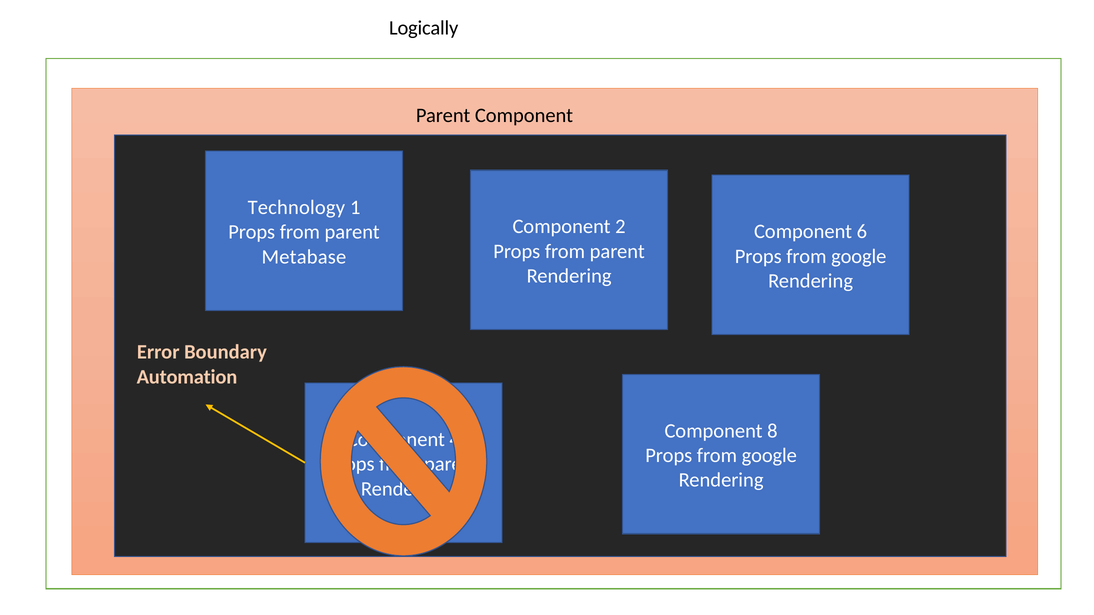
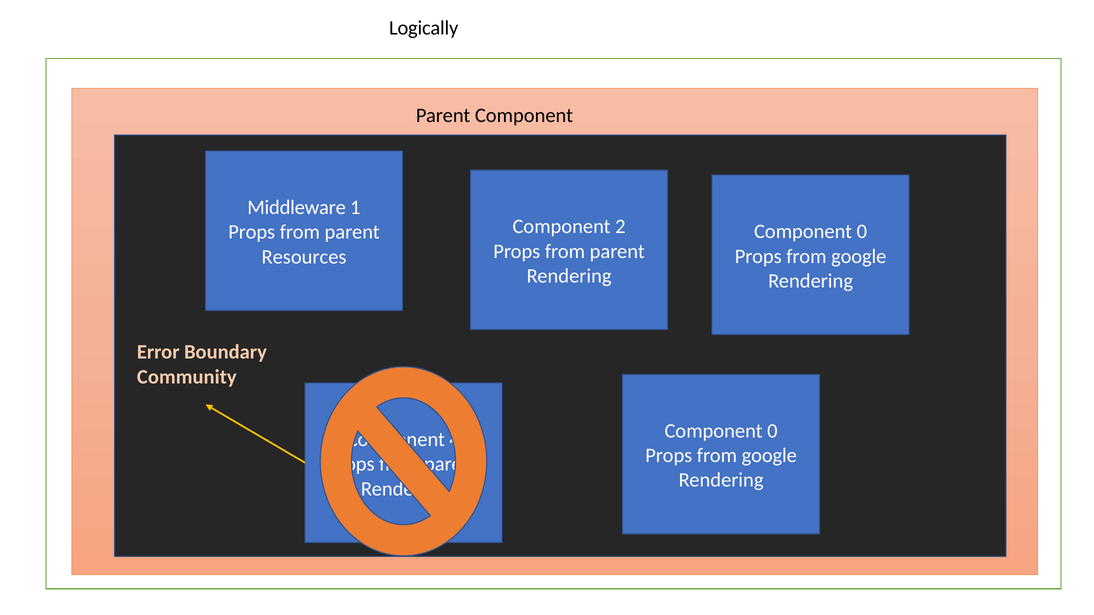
Technology: Technology -> Middleware (297, 208)
6: 6 -> 0 (862, 232)
Metabase: Metabase -> Resources (304, 257)
Automation: Automation -> Community (187, 377)
8: 8 -> 0 (772, 431)
